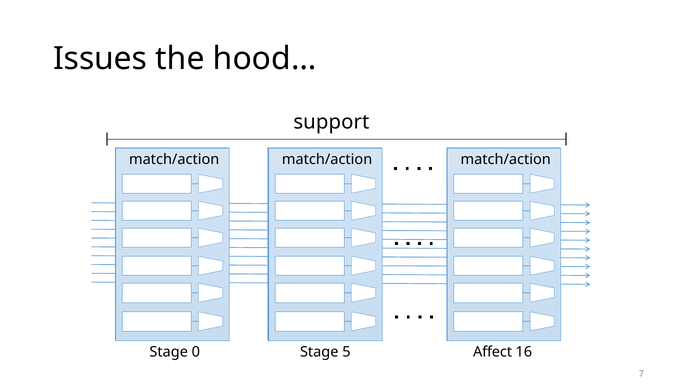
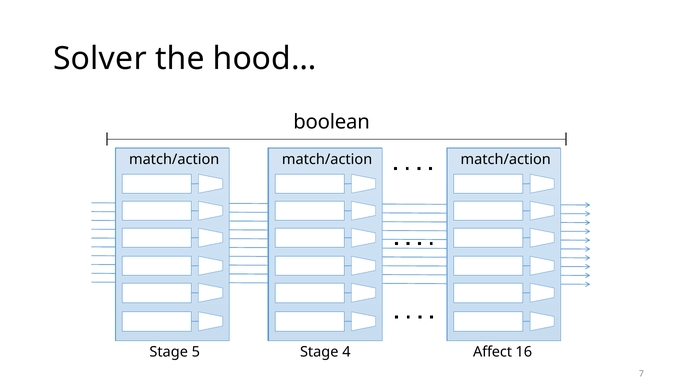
Issues: Issues -> Solver (100, 59)
support: support -> boolean (332, 122)
0: 0 -> 5 (196, 352)
5: 5 -> 4 (346, 352)
